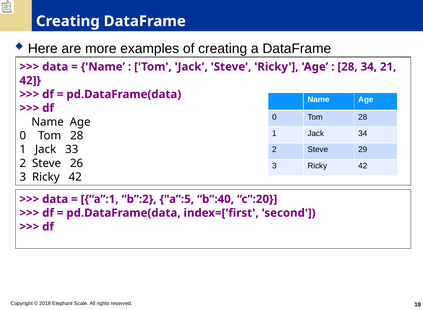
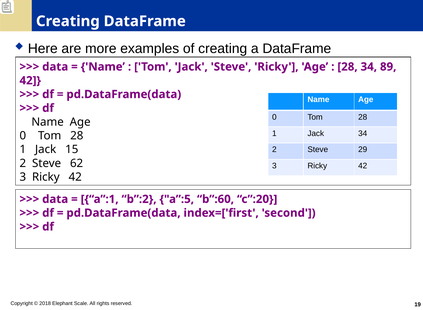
21: 21 -> 89 (388, 67)
33: 33 -> 15 (72, 149)
26: 26 -> 62 (77, 163)
b”:40: b”:40 -> b”:60 (215, 199)
